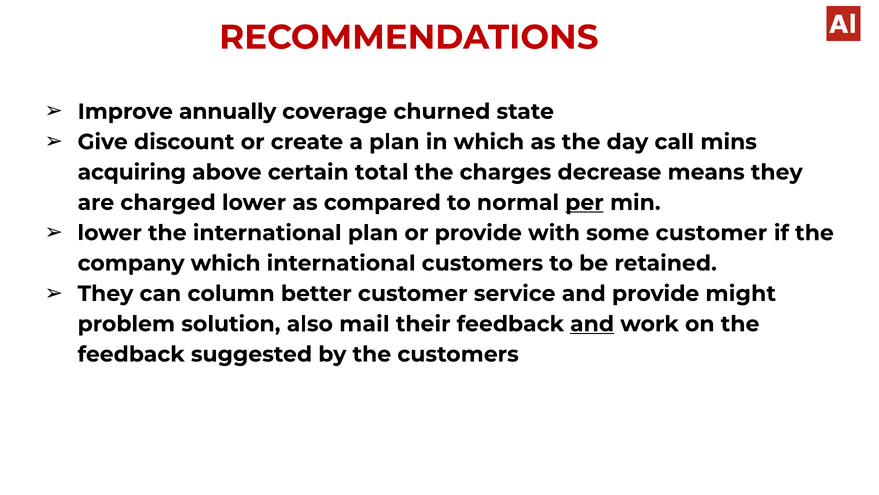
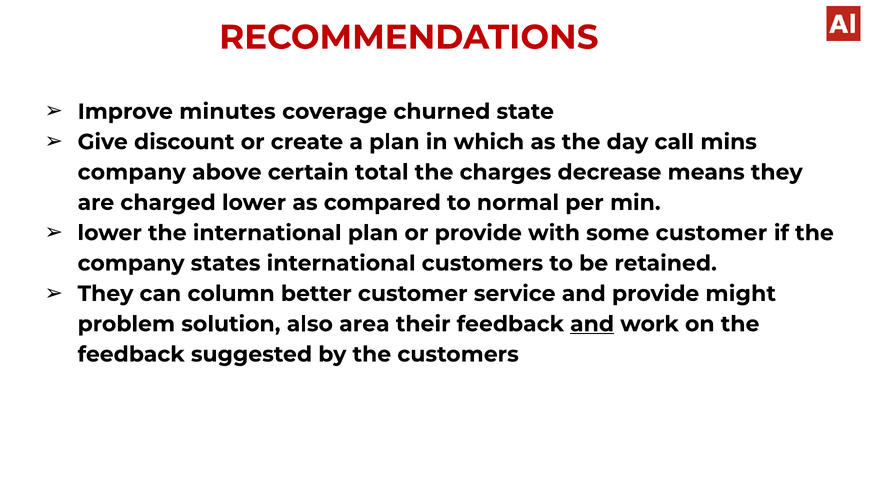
annually: annually -> minutes (227, 111)
acquiring: acquiring -> company (132, 172)
per underline: present -> none (584, 202)
company which: which -> states (226, 263)
mail: mail -> area (364, 324)
